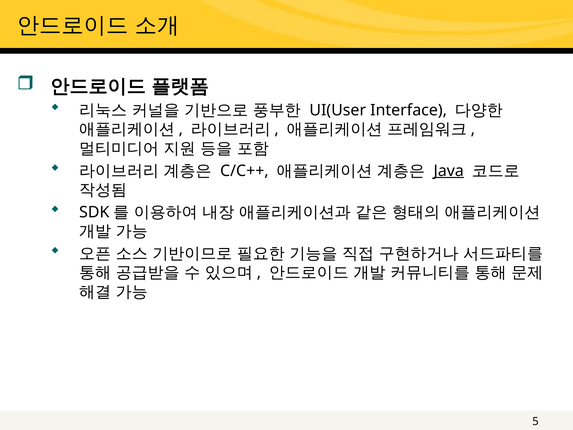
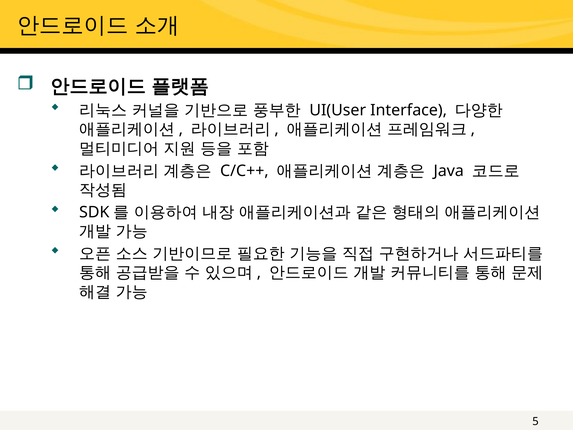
Java underline: present -> none (449, 171)
